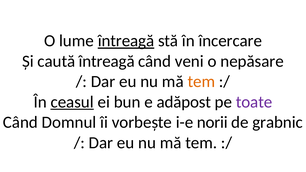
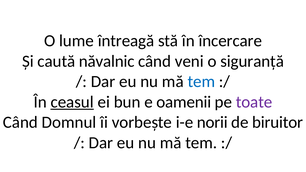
întreagă underline: present -> none (126, 41)
caută întreagă: întreagă -> năvalnic (107, 61)
nepăsare: nepăsare -> siguranță (252, 61)
tem colour: orange -> blue (201, 82)
adăpost: adăpost -> oamenii (184, 102)
grabnic: grabnic -> biruitor (278, 122)
